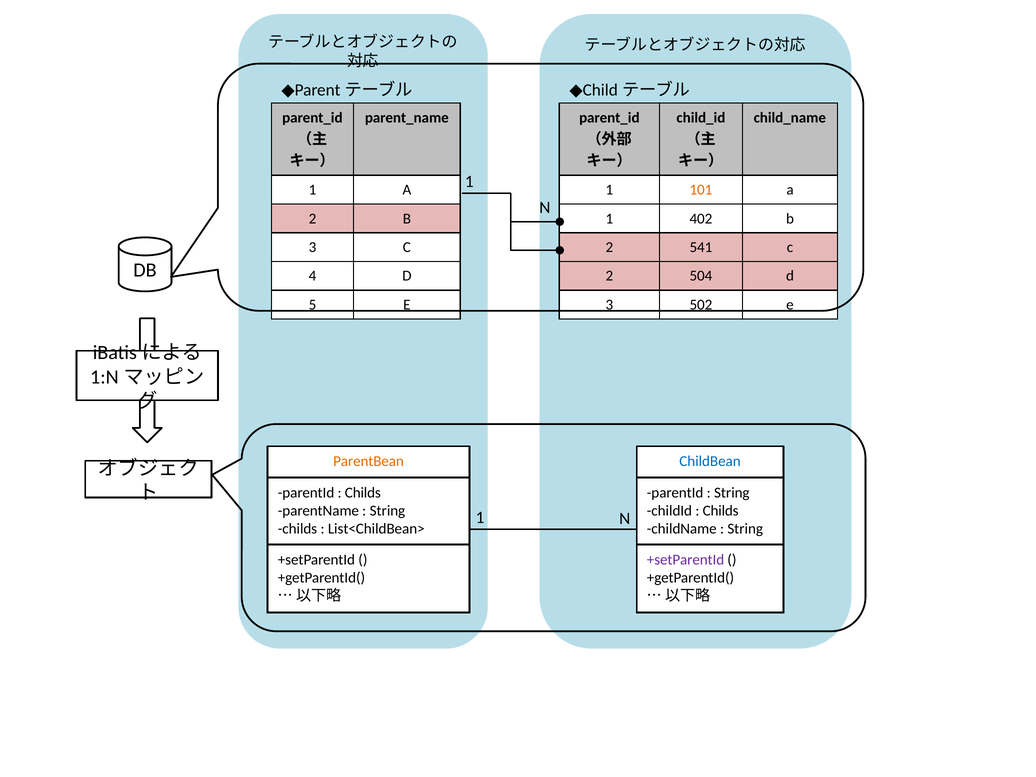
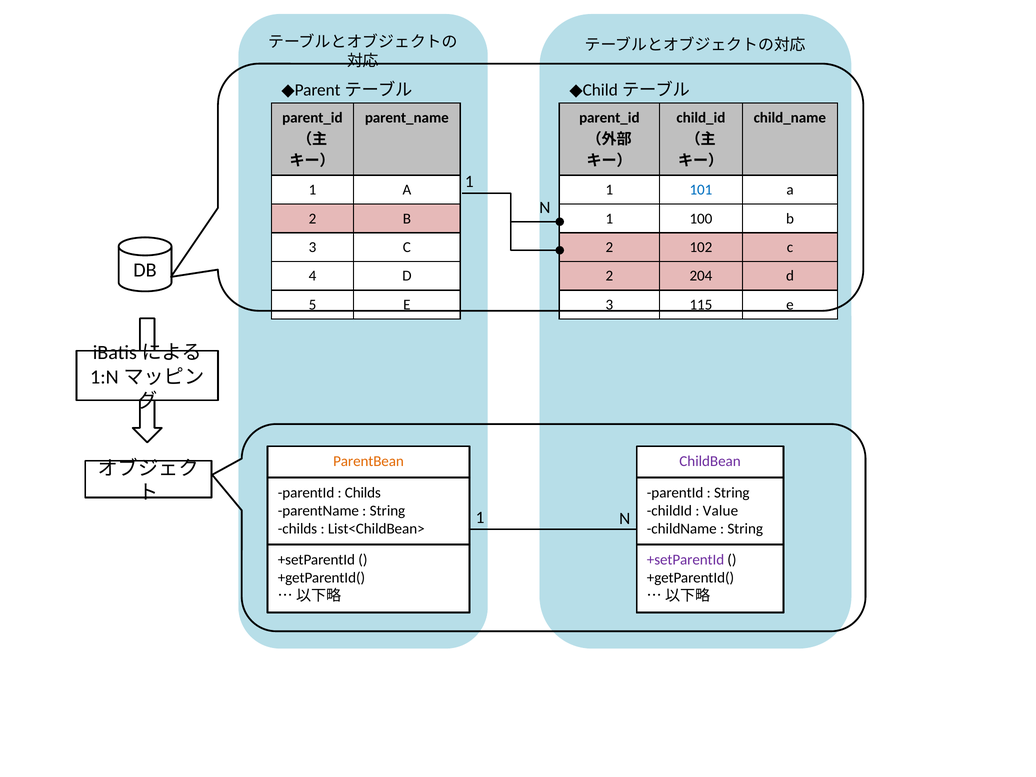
101 colour: orange -> blue (701, 190)
402: 402 -> 100 (701, 219)
541: 541 -> 102 (701, 247)
504: 504 -> 204 (701, 276)
502: 502 -> 115 (701, 305)
ChildBean colour: blue -> purple (710, 461)
Childs: Childs -> Value (720, 511)
